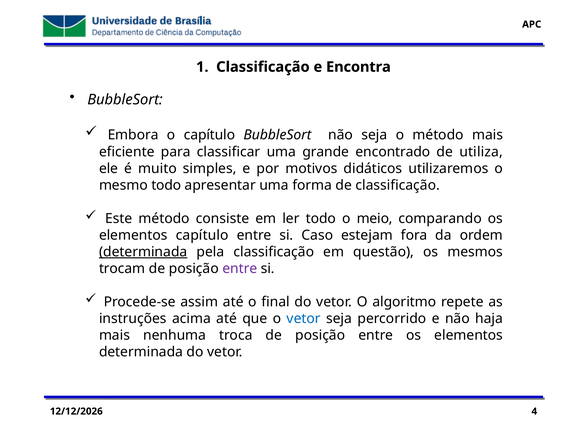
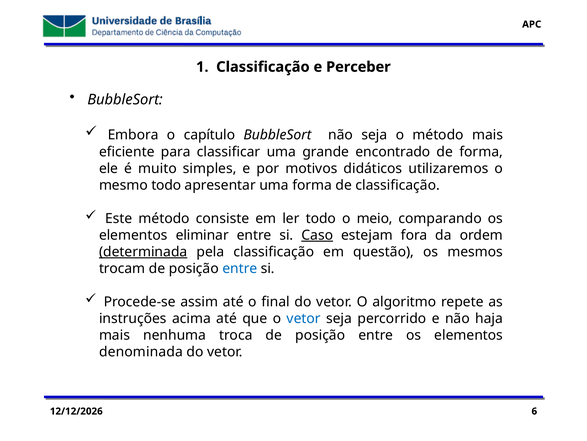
Encontra: Encontra -> Perceber (358, 67)
de utiliza: utiliza -> forma (481, 152)
elementos capítulo: capítulo -> eliminar (202, 235)
Caso underline: none -> present (317, 235)
entre colour: purple -> blue (240, 268)
determinada: determinada -> denominada (141, 351)
4: 4 -> 6 (534, 411)
